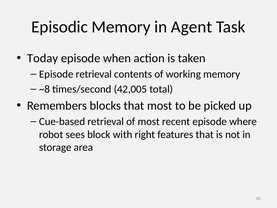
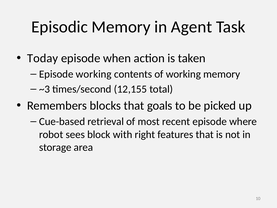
Episode retrieval: retrieval -> working (94, 74)
~8: ~8 -> ~3 (45, 89)
42,005: 42,005 -> 12,155 (130, 89)
that most: most -> goals (160, 105)
